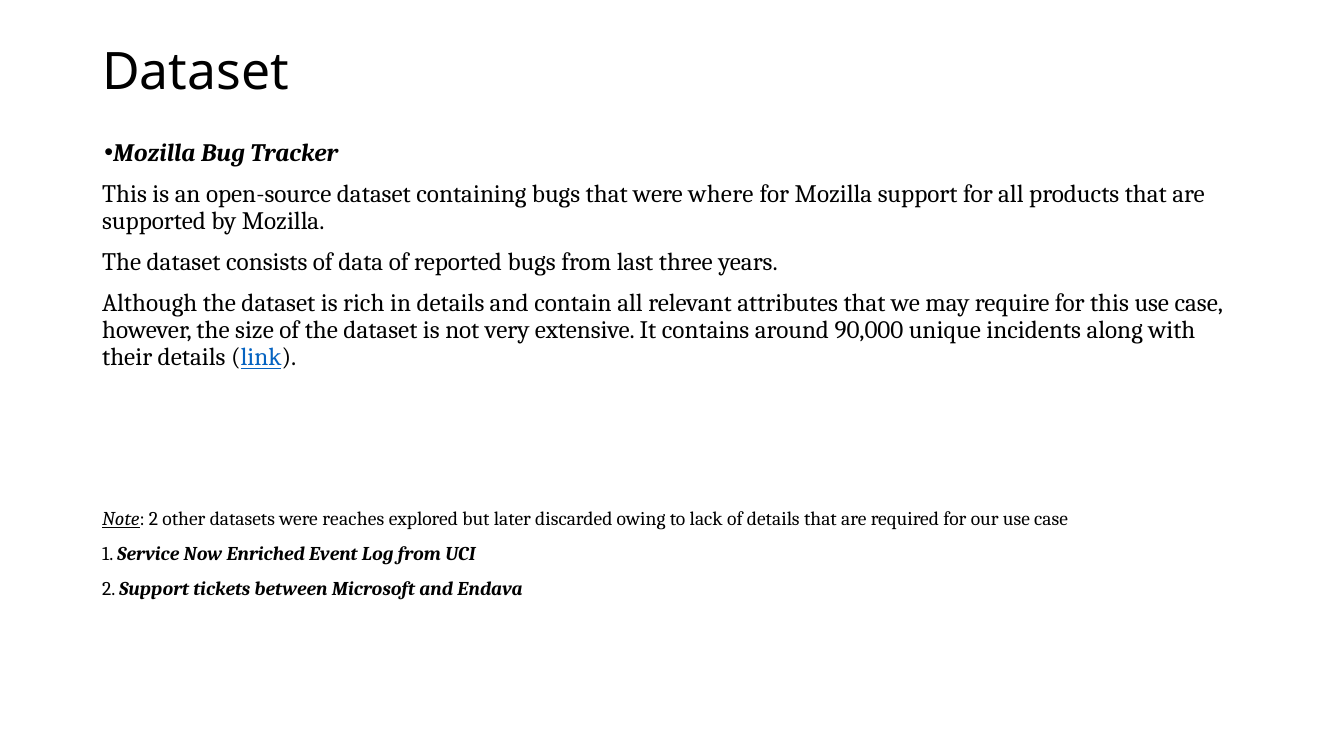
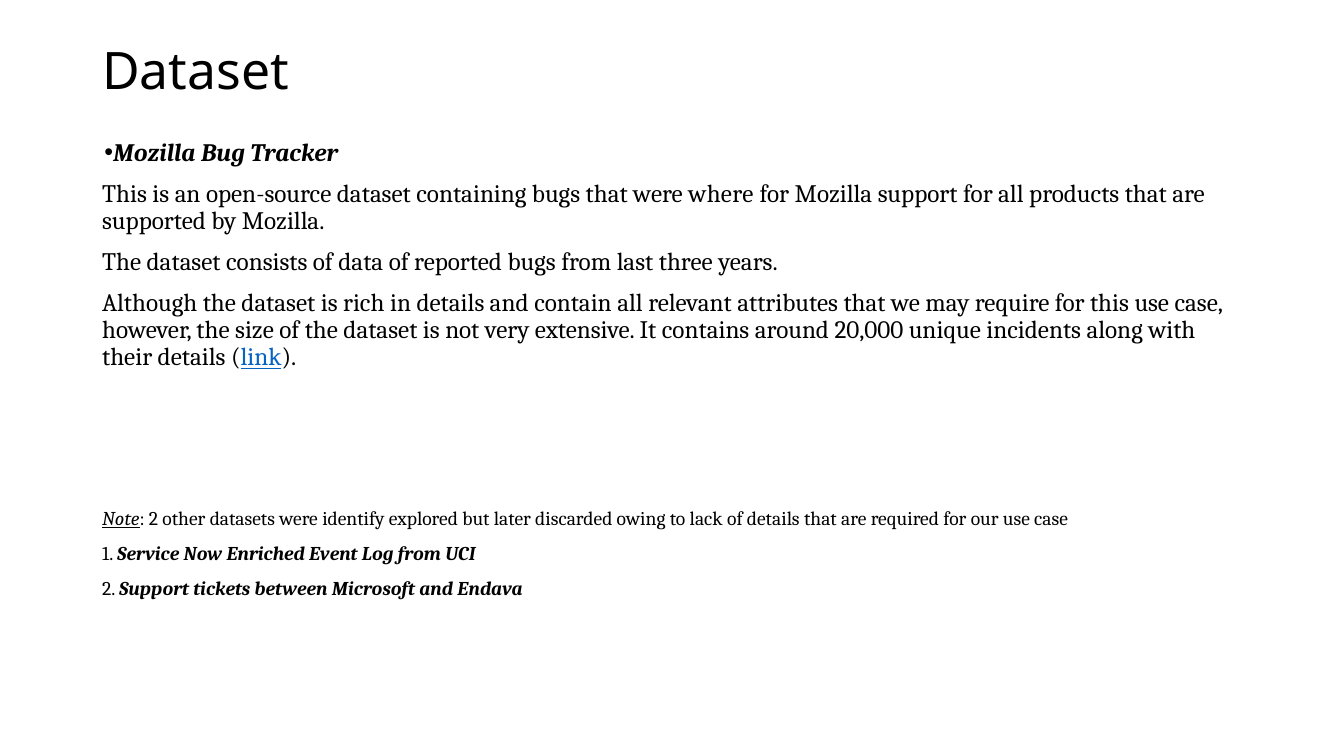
90,000: 90,000 -> 20,000 (869, 331)
reaches: reaches -> identify (353, 519)
